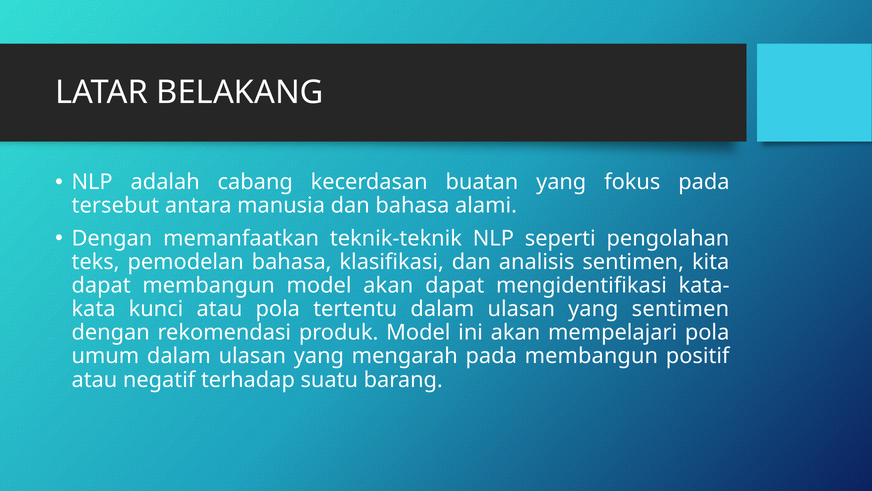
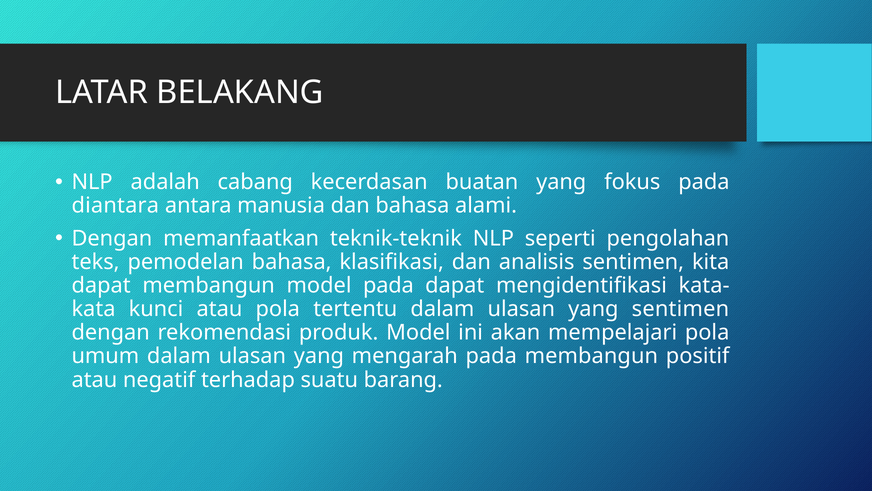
tersebut: tersebut -> diantara (115, 206)
model akan: akan -> pada (388, 285)
